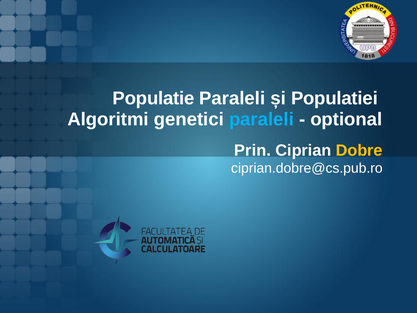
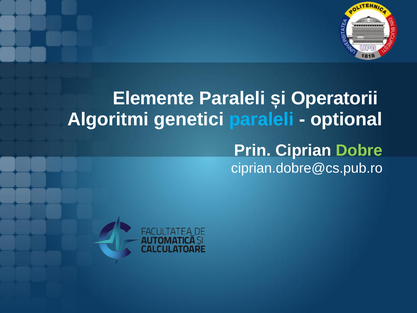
Populatie: Populatie -> Elemente (154, 98)
Populatiei: Populatiei -> Operatorii (334, 98)
Dobre colour: yellow -> light green (359, 150)
